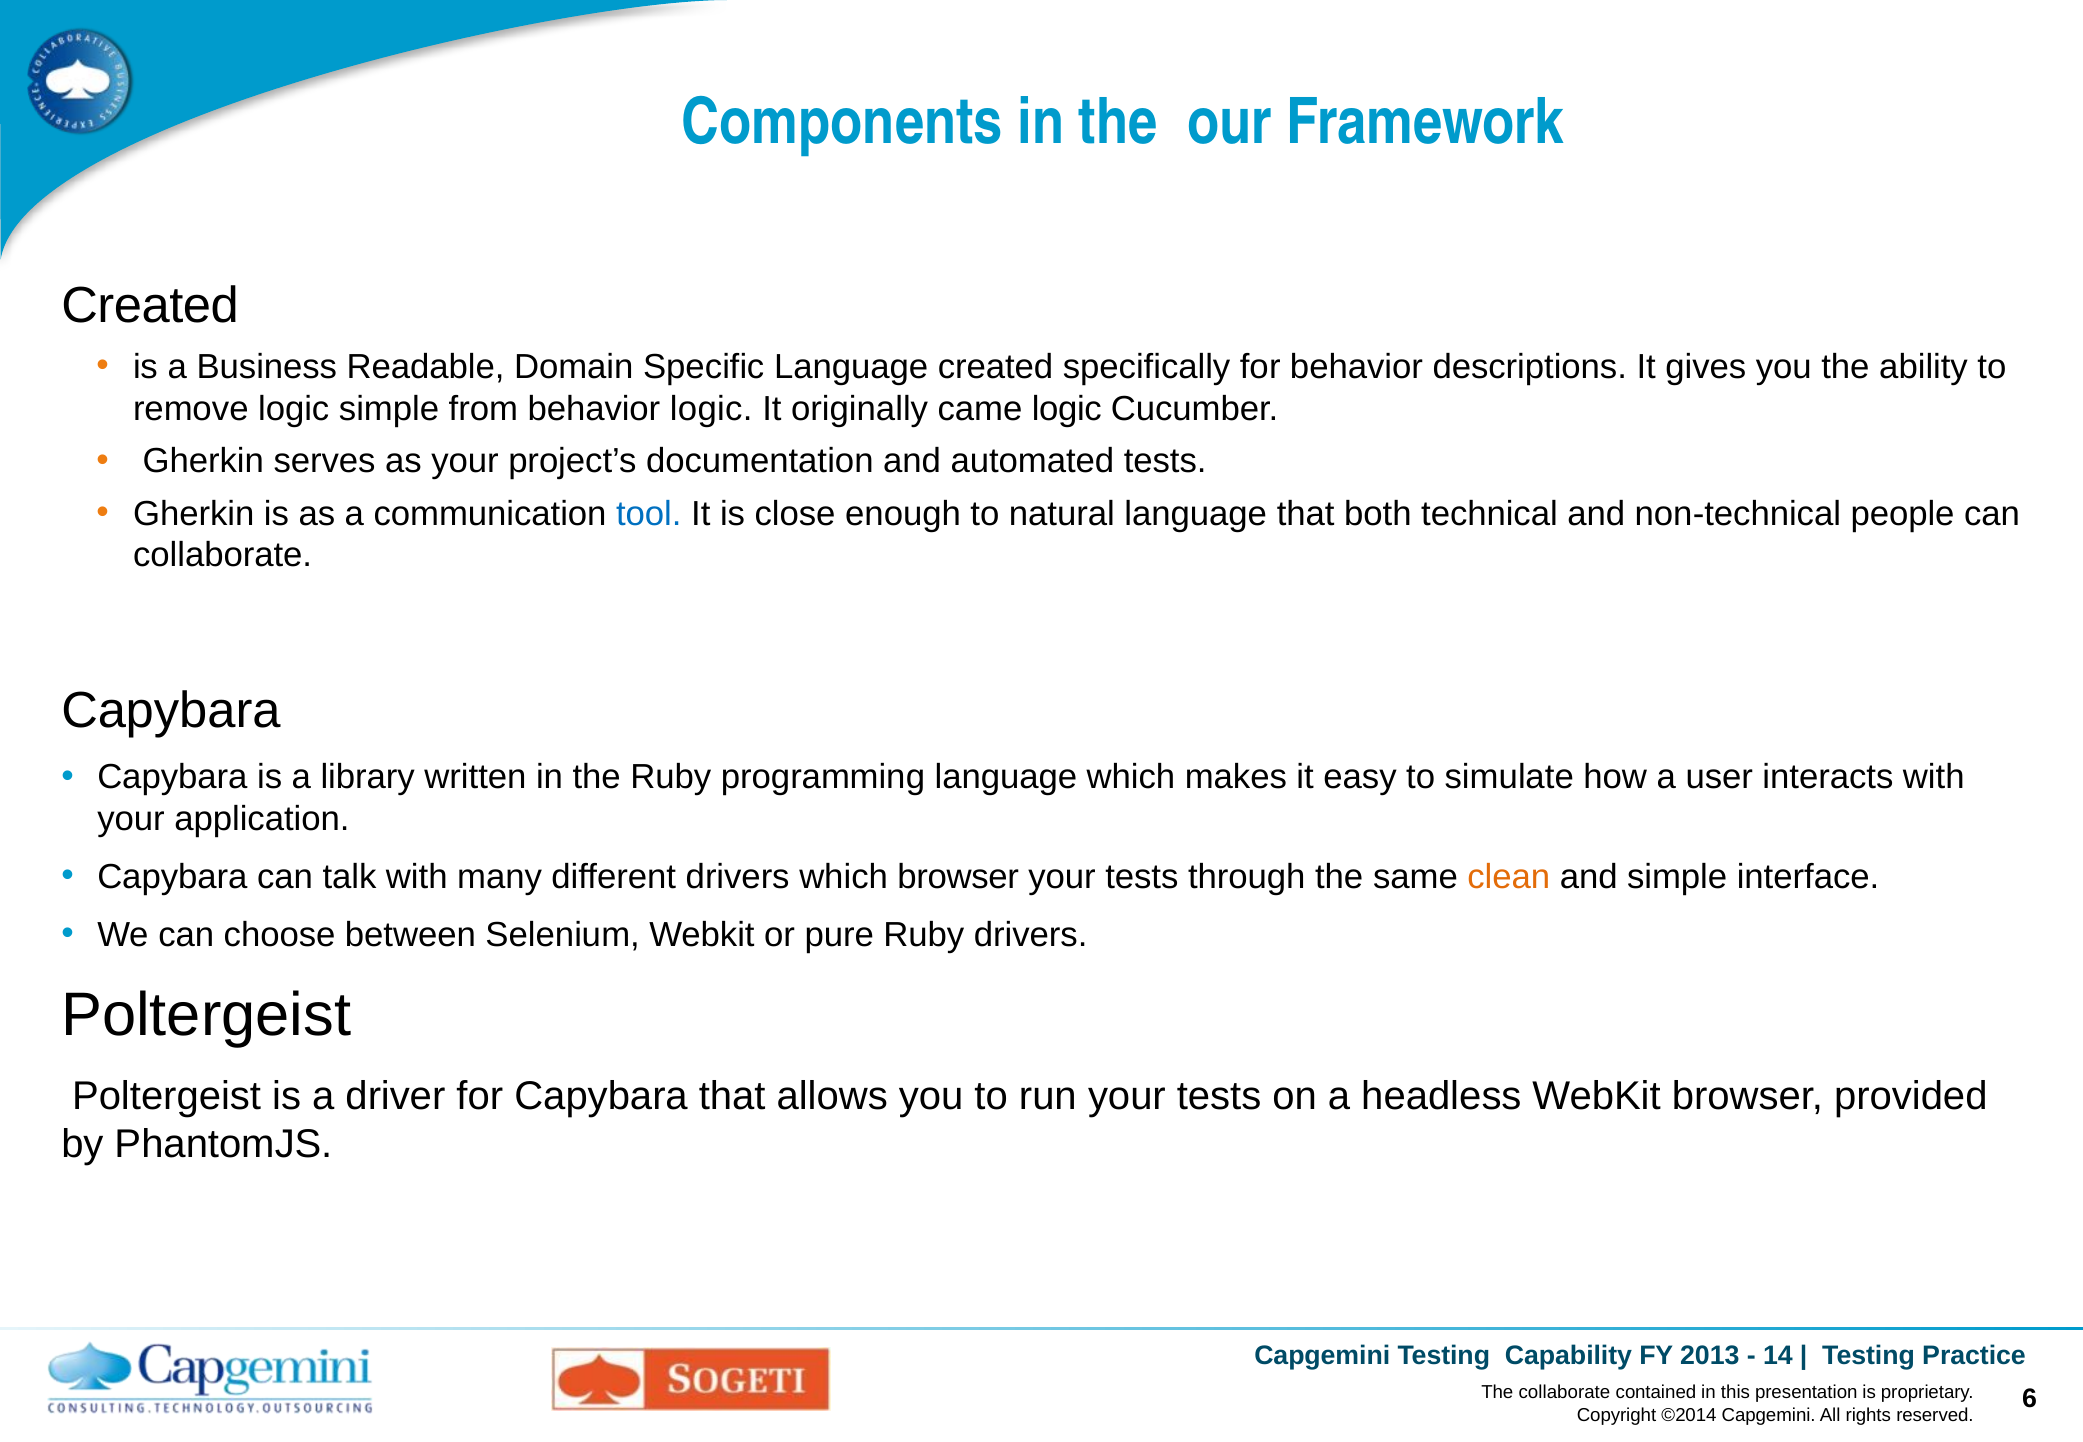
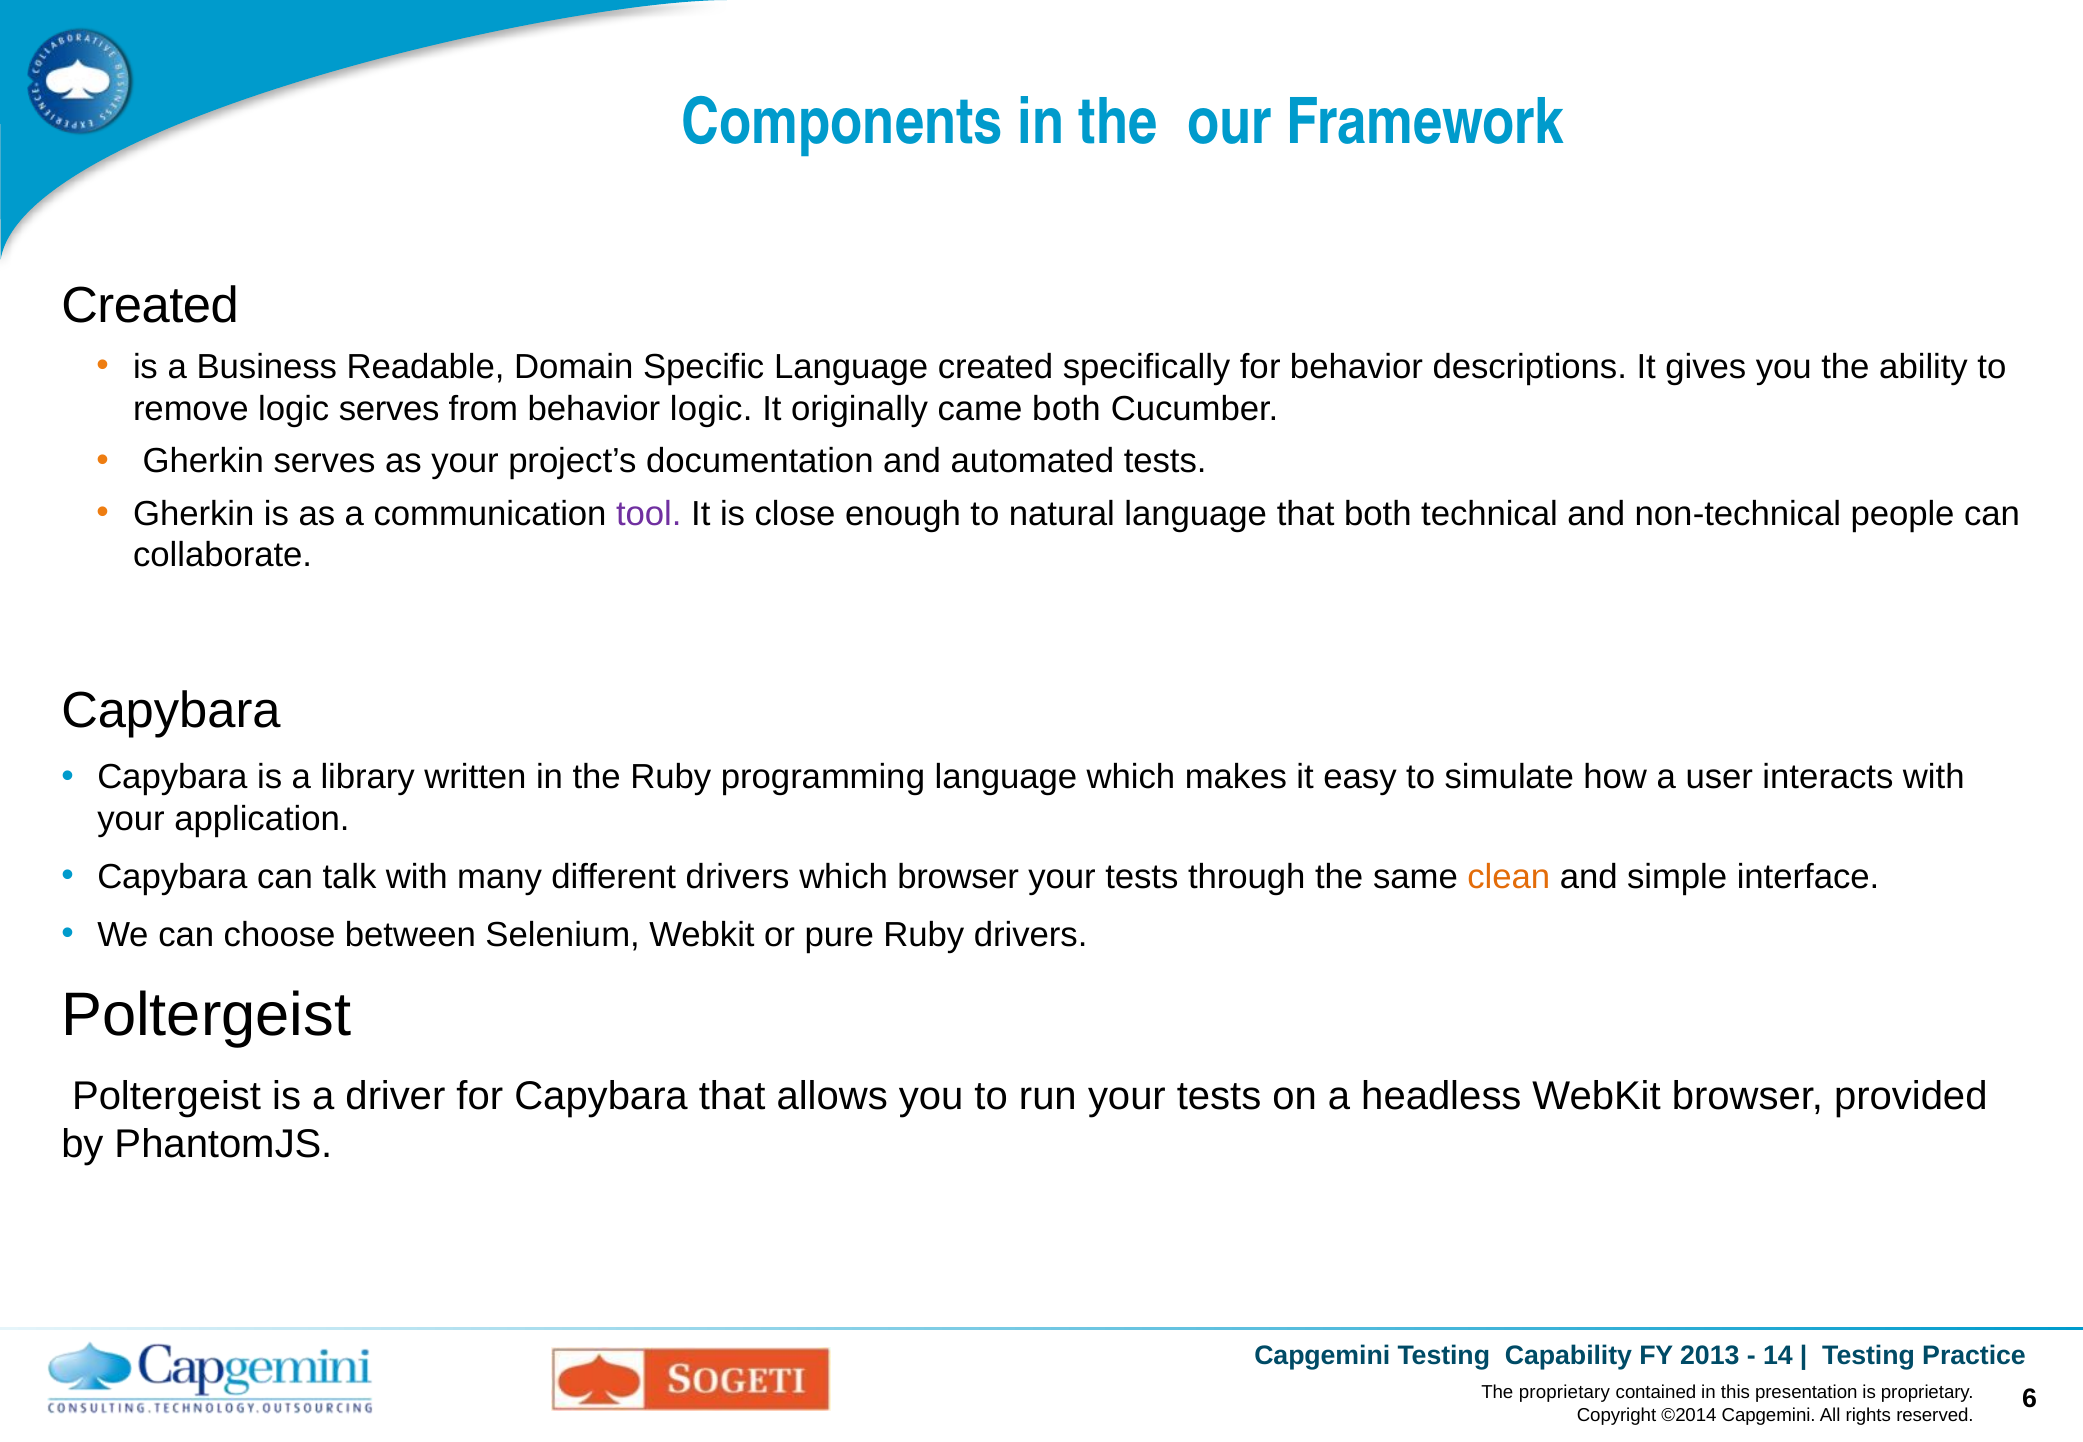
logic simple: simple -> serves (389, 409)
came logic: logic -> both (1066, 409)
tool colour: blue -> purple (649, 514)
The collaborate: collaborate -> proprietary (1564, 1393)
